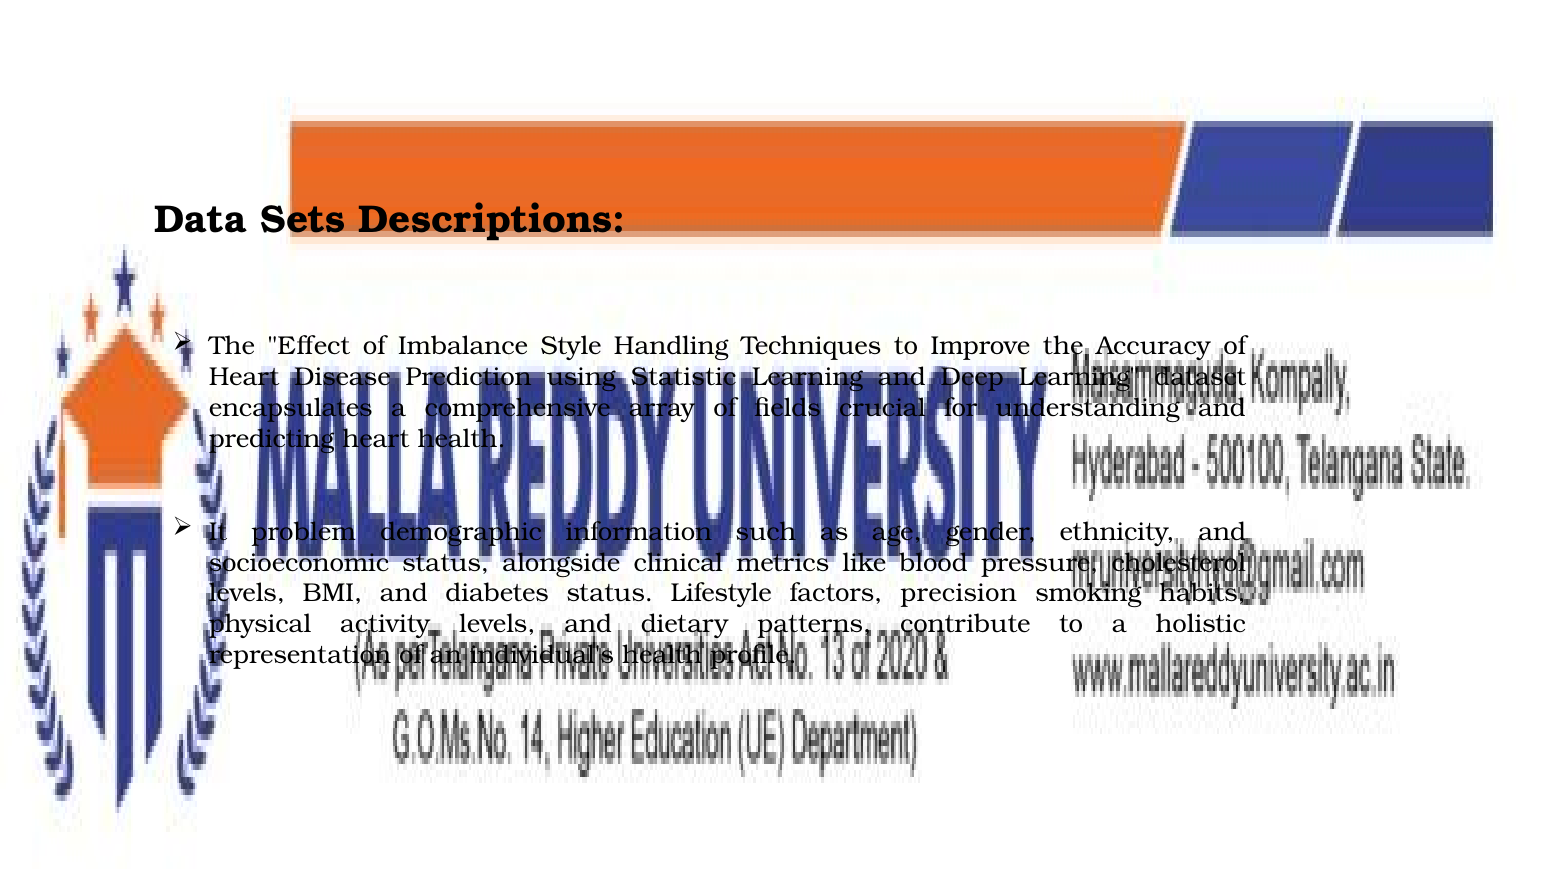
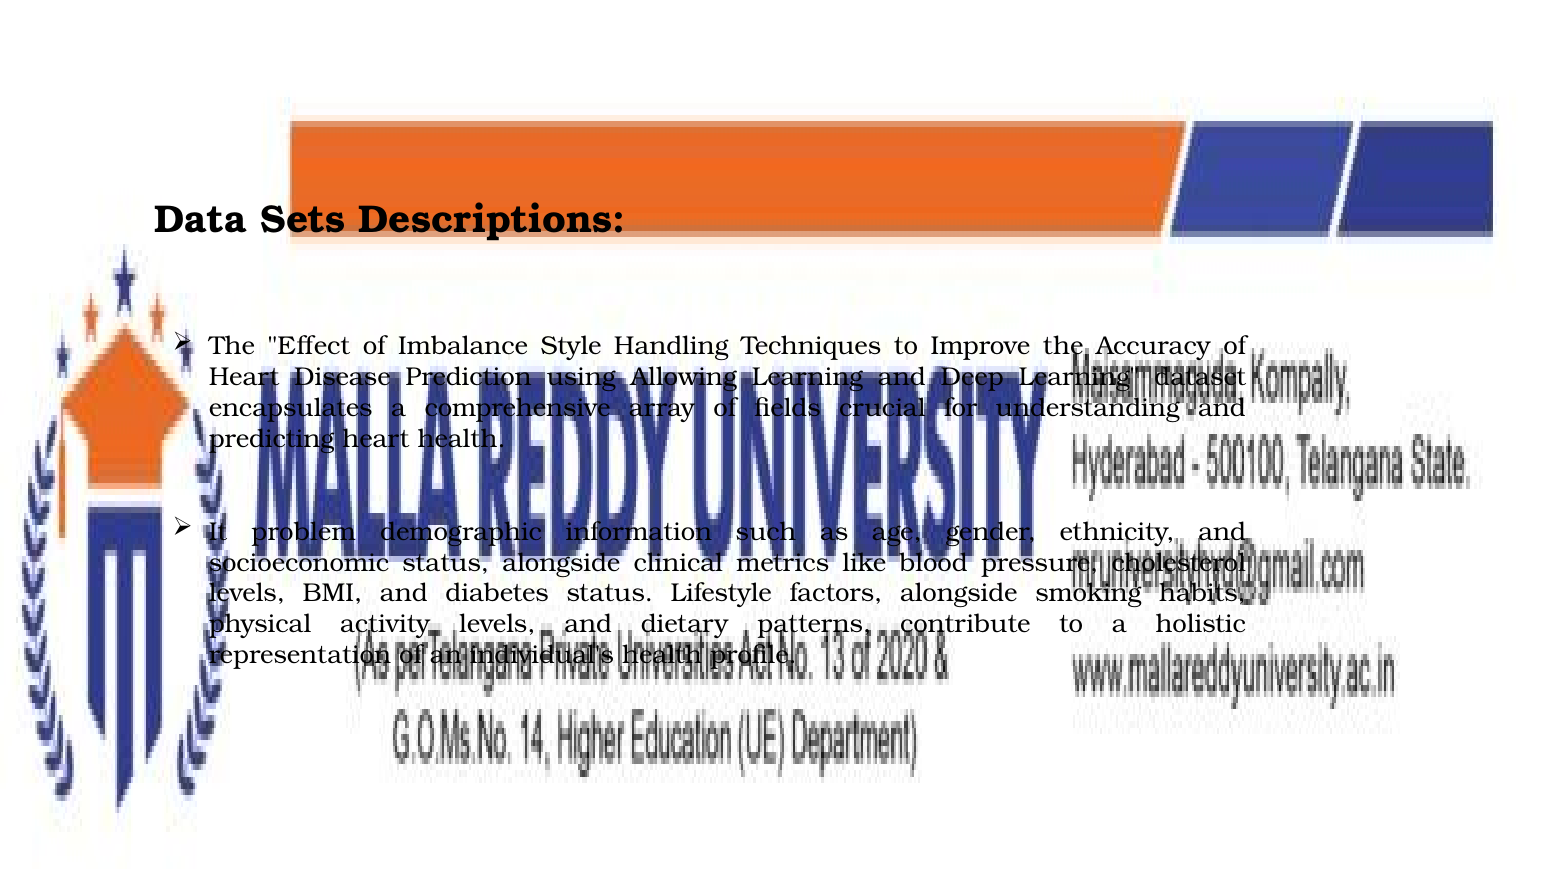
Statistic: Statistic -> Allowing (684, 377)
factors precision: precision -> alongside (959, 594)
